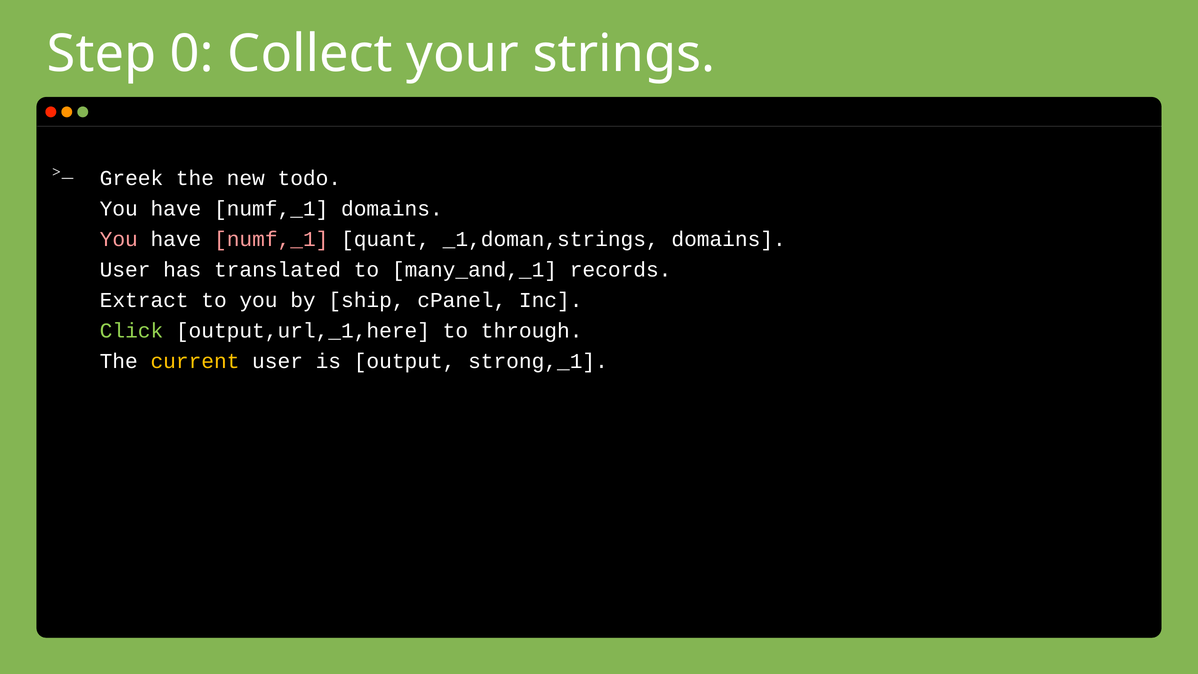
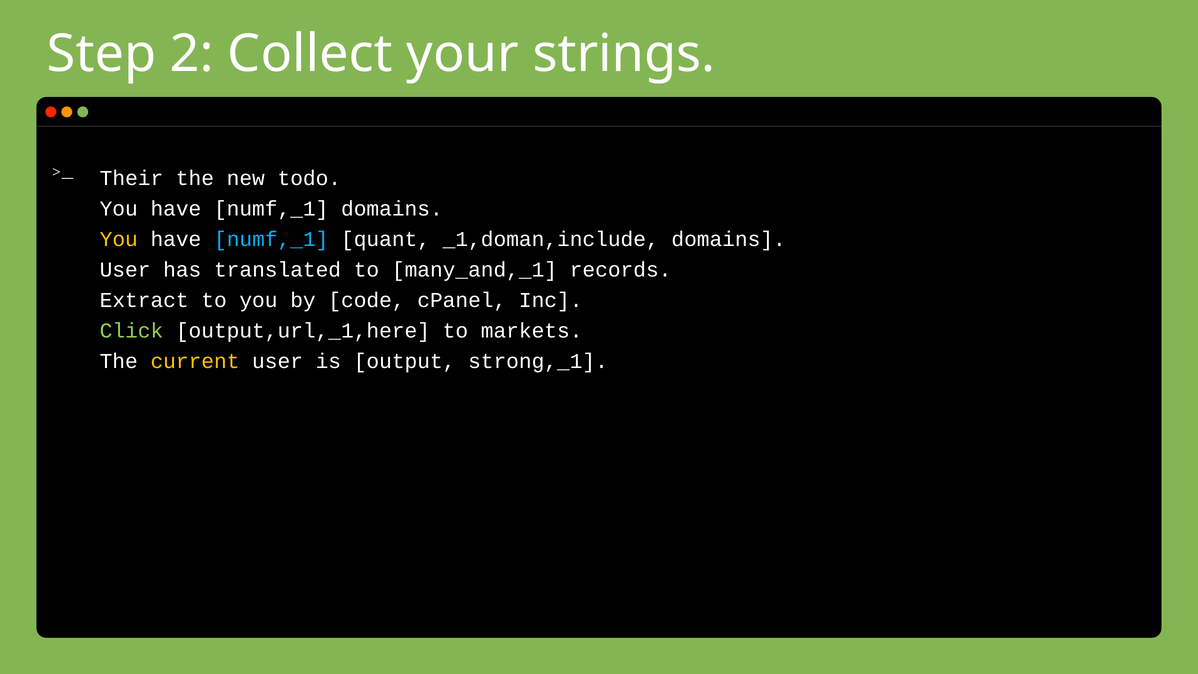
0: 0 -> 2 (192, 54)
Greek: Greek -> Their (131, 178)
You colour: pink -> yellow (119, 239)
numf,_1 colour: pink -> light blue (271, 239)
_1,doman,strings: _1,doman,strings -> _1,doman,include (551, 239)
ship: ship -> code (367, 300)
through: through -> markets (532, 331)
